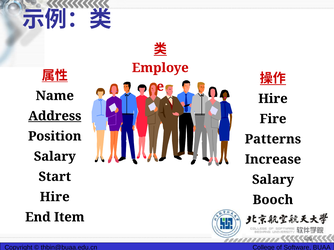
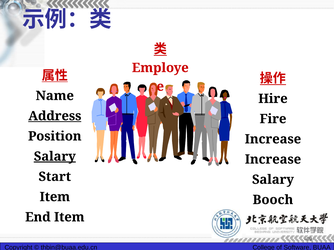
Patterns: Patterns -> Increase (273, 139)
Salary underline: none -> present (55, 157)
Hire: Hire -> Item (55, 197)
